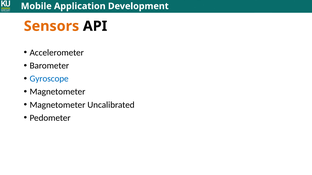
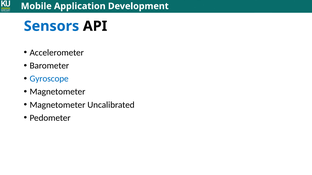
Sensors colour: orange -> blue (51, 26)
